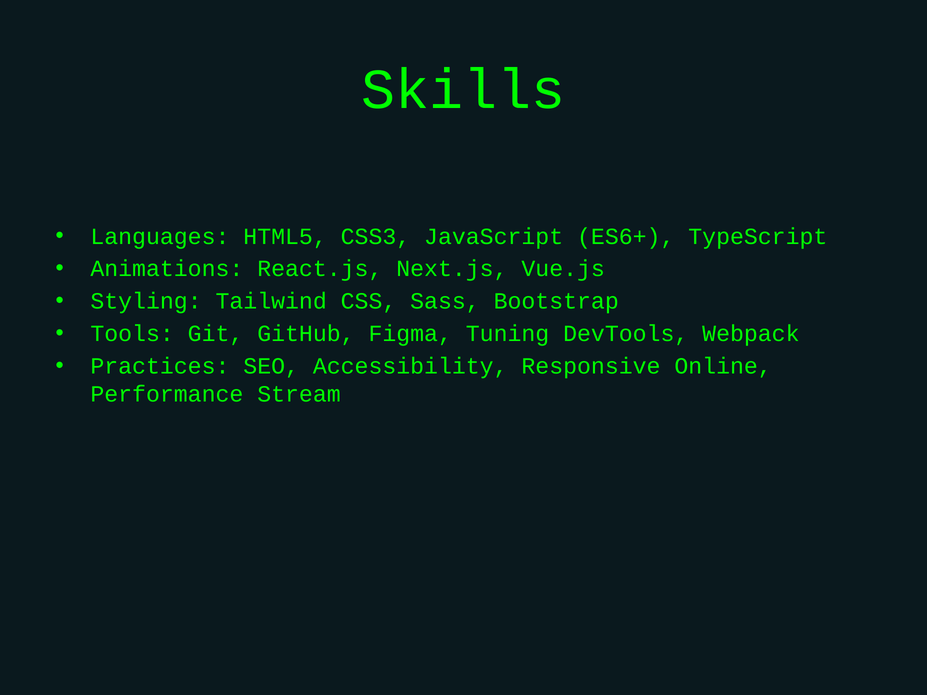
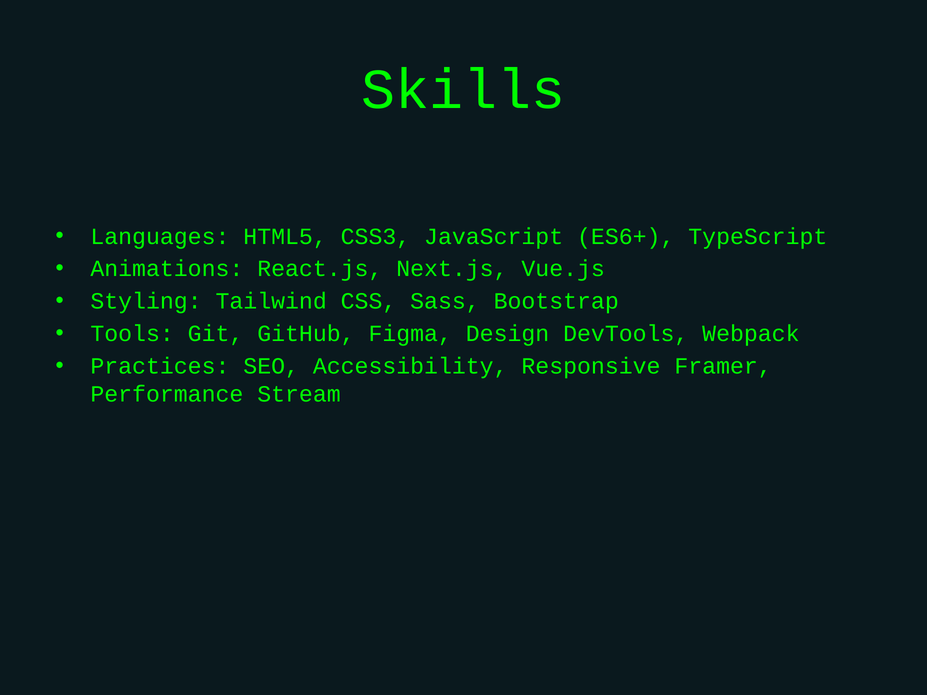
Tuning: Tuning -> Design (508, 334)
Online: Online -> Framer (723, 366)
